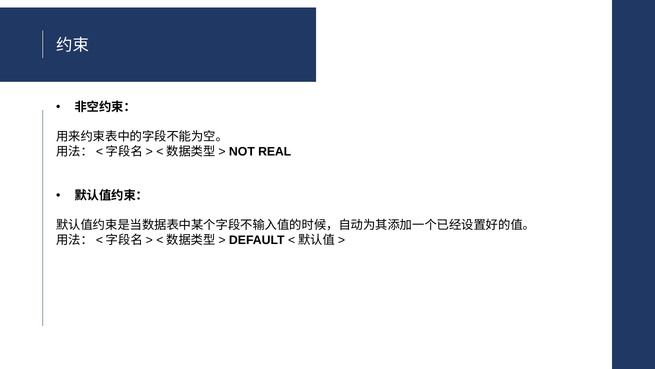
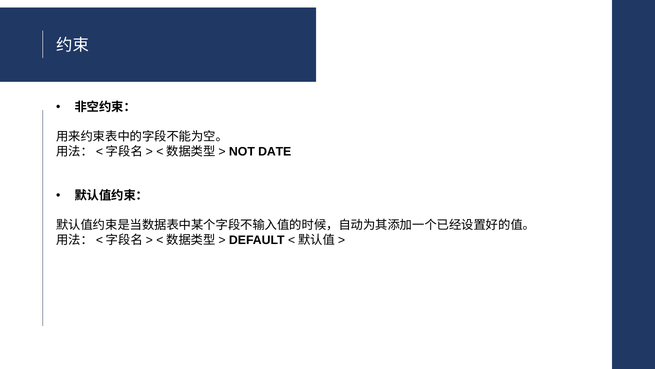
REAL: REAL -> DATE (275, 151)
